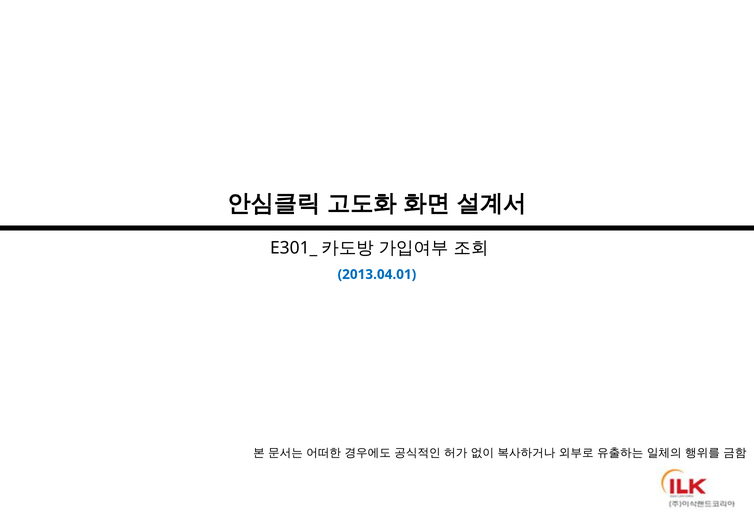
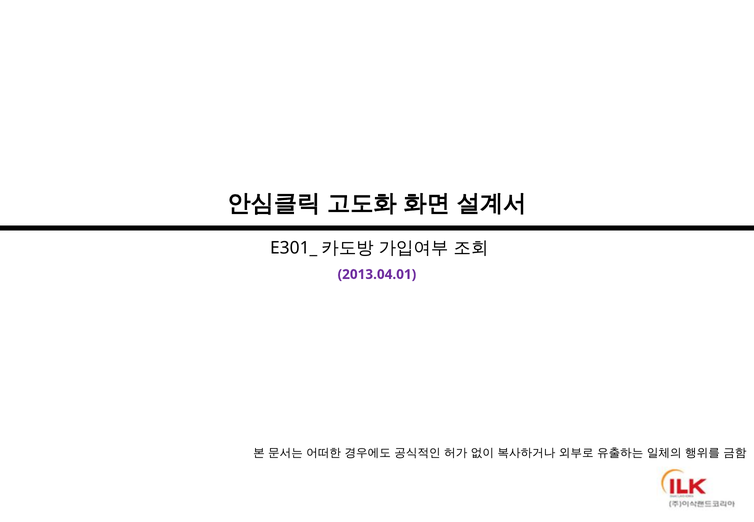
2013.04.01 colour: blue -> purple (377, 274)
